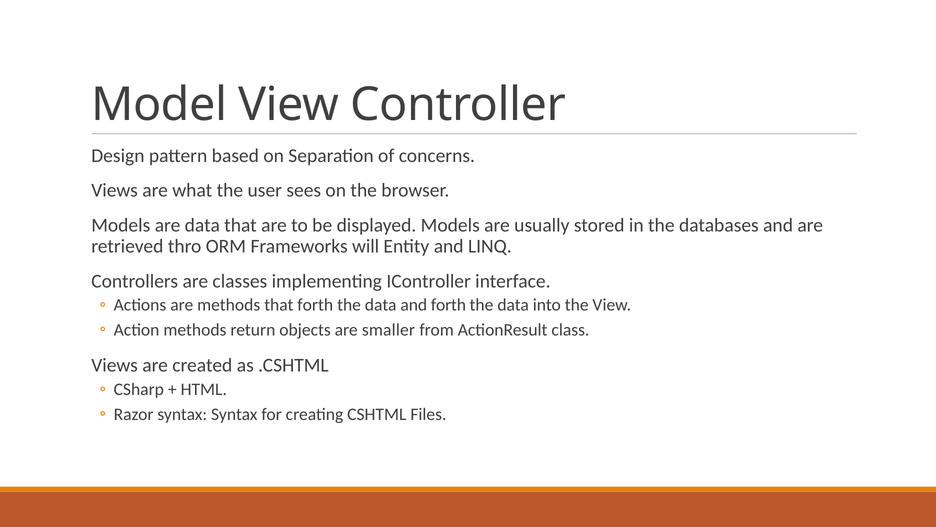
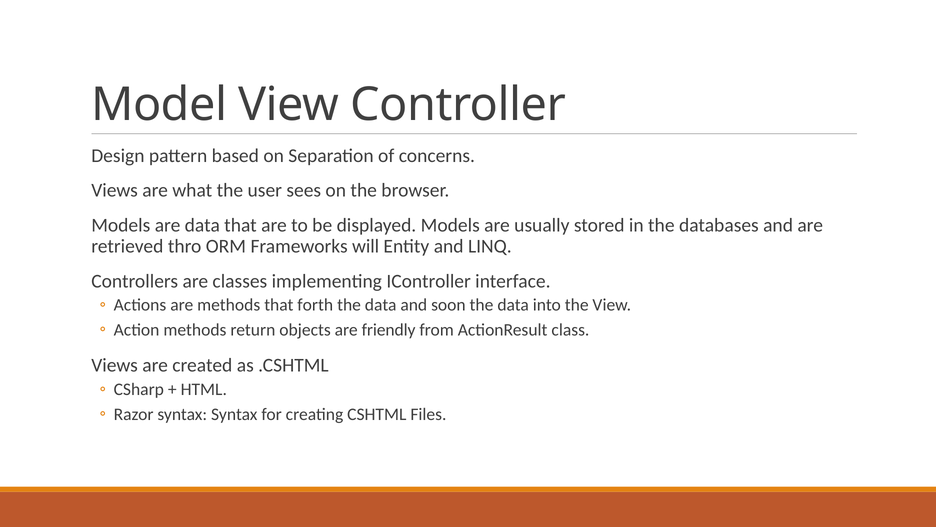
and forth: forth -> soon (448, 305)
smaller: smaller -> friendly (389, 330)
